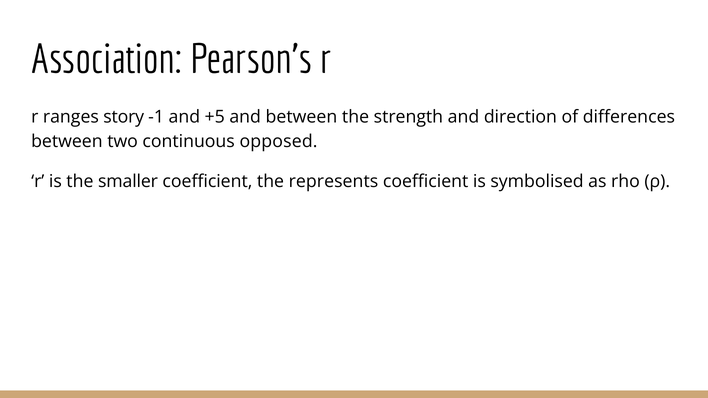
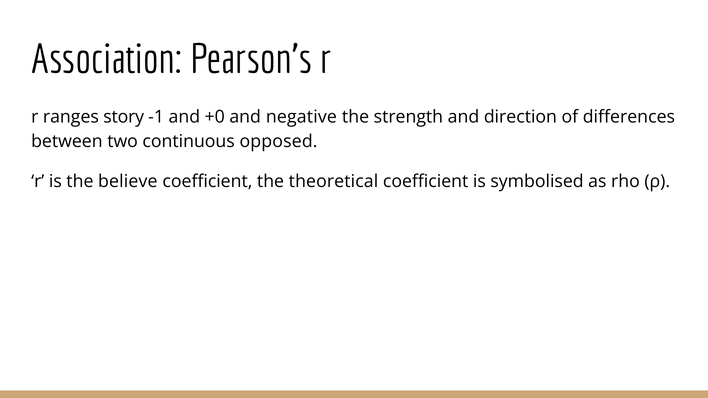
+5: +5 -> +0 (215, 117)
and between: between -> negative (301, 117)
smaller: smaller -> believe (128, 182)
represents: represents -> theoretical (333, 182)
